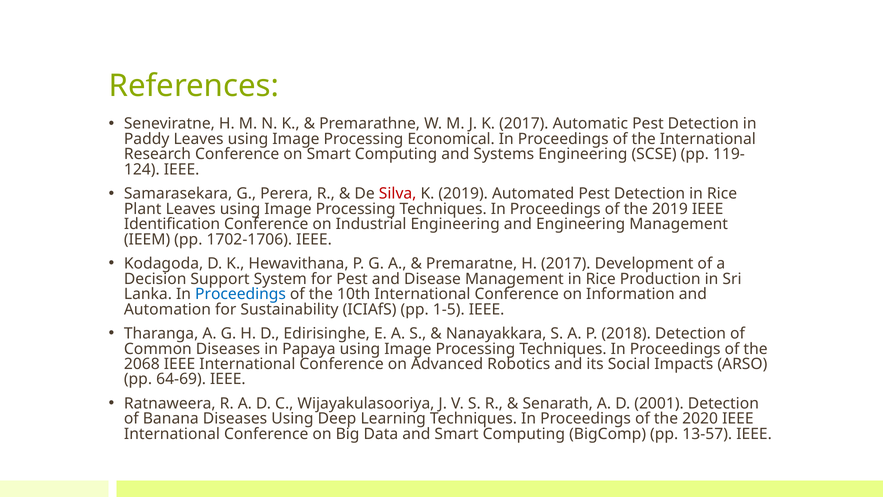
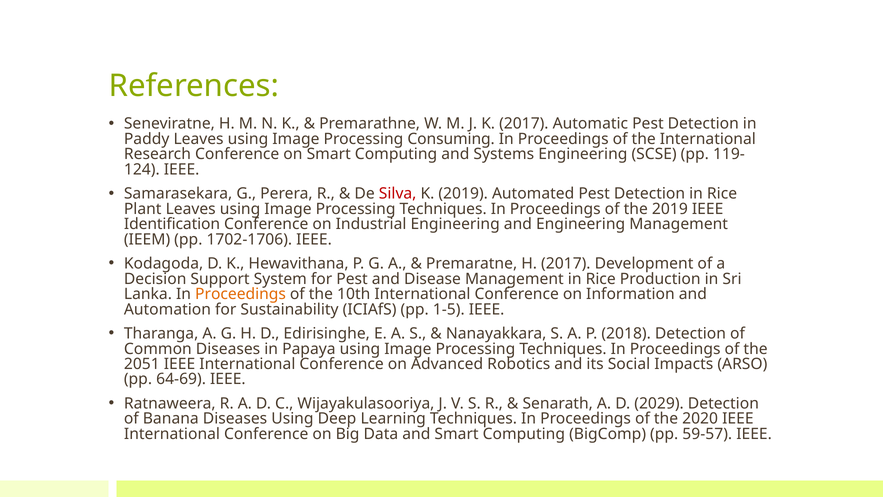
Economical: Economical -> Consuming (451, 139)
Proceedings colour: blue -> orange (241, 294)
2068: 2068 -> 2051 (142, 364)
2001: 2001 -> 2029 (659, 403)
13-57: 13-57 -> 59-57 (707, 434)
